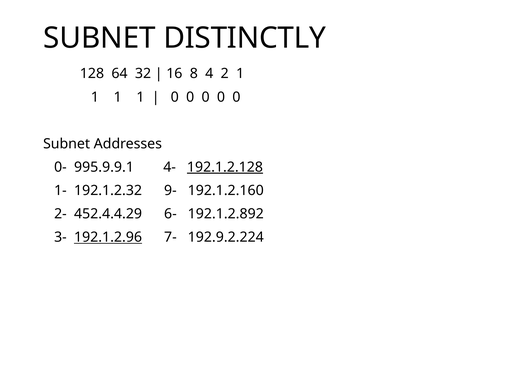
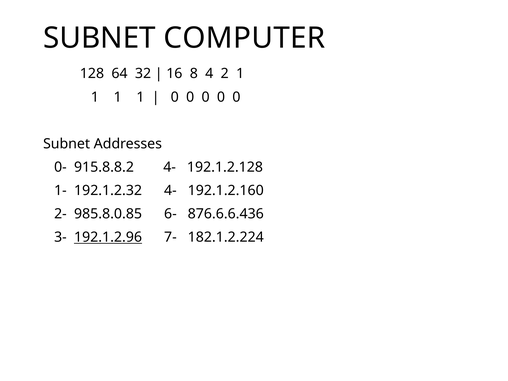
DISTINCTLY: DISTINCTLY -> COMPUTER (244, 38)
995.9.9.1: 995.9.9.1 -> 915.8.8.2 (104, 167)
192.1.2.128 underline: present -> none (225, 167)
192.1.2.32 9-: 9- -> 4- (170, 191)
452.4.4.29: 452.4.4.29 -> 985.8.0.85 (108, 214)
192.1.2.892: 192.1.2.892 -> 876.6.6.436 (226, 214)
192.9.2.224: 192.9.2.224 -> 182.1.2.224 (226, 237)
